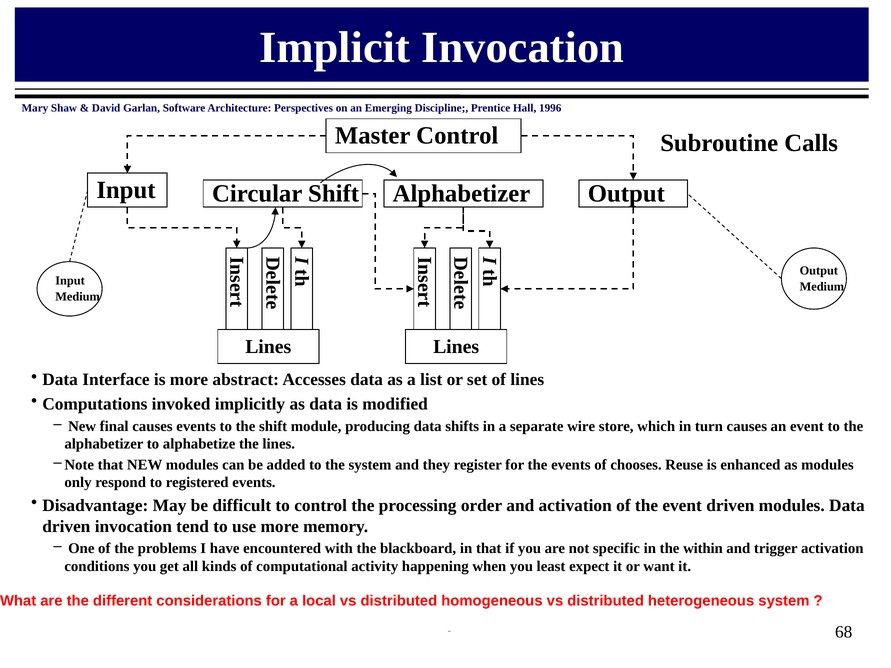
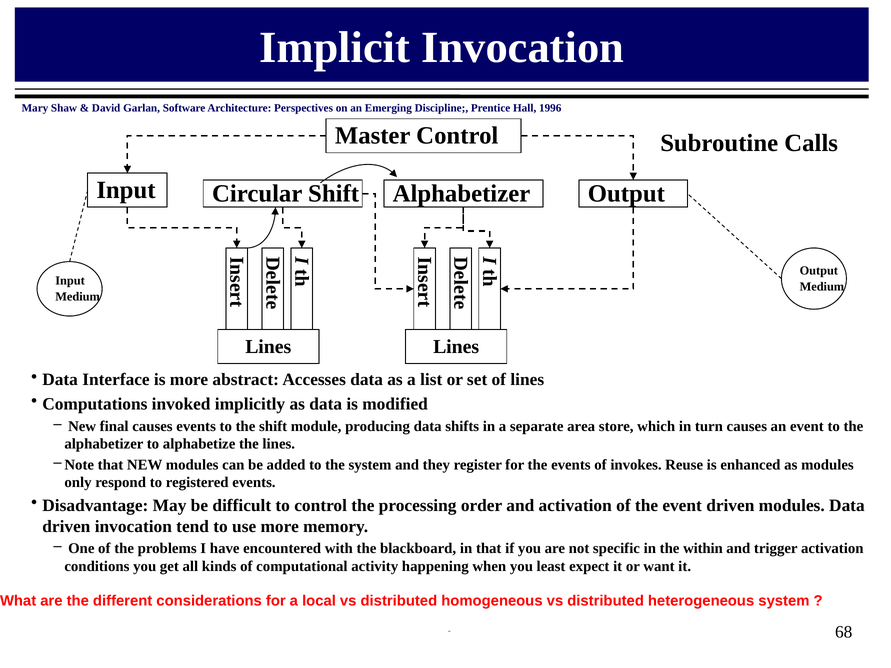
wire: wire -> area (581, 426)
chooses: chooses -> invokes (636, 465)
